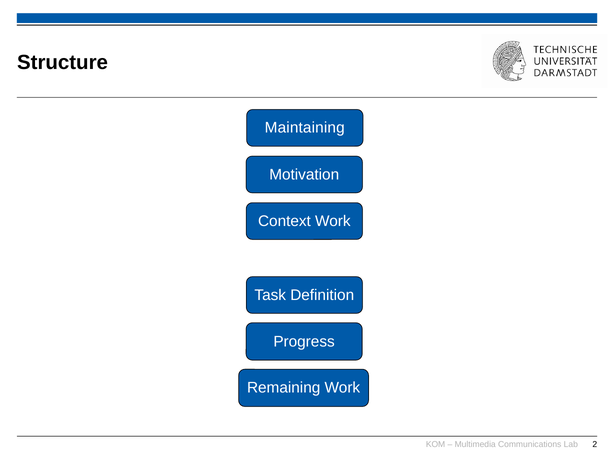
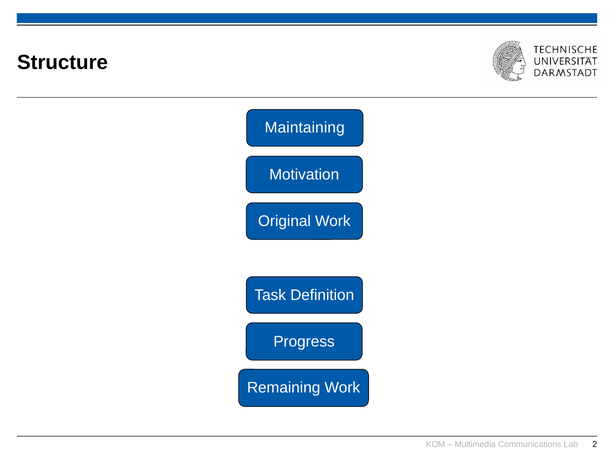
Context: Context -> Original (284, 221)
